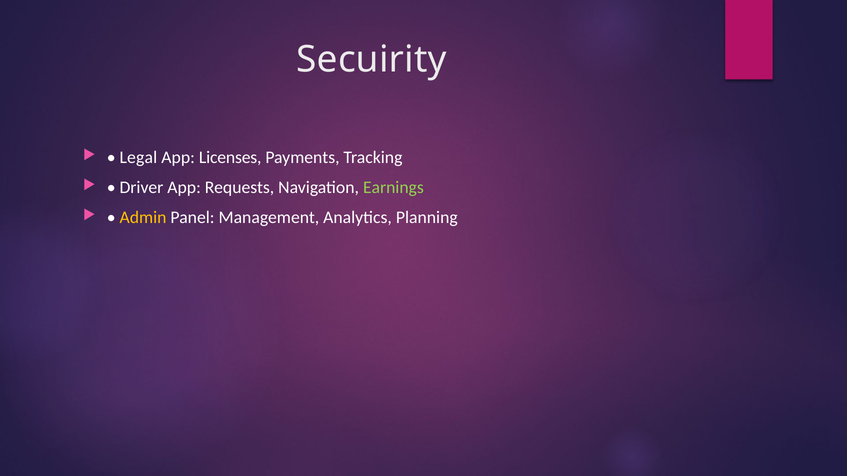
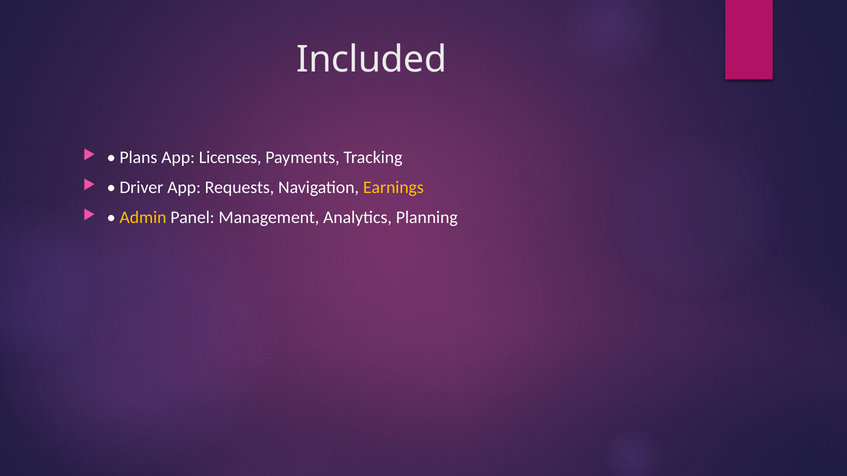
Secuirity: Secuirity -> Included (372, 59)
Legal: Legal -> Plans (138, 158)
Earnings colour: light green -> yellow (393, 188)
